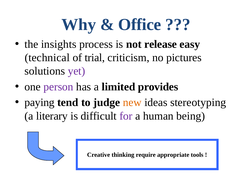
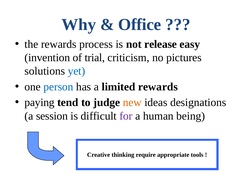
the insights: insights -> rewards (59, 44)
technical: technical -> invention (47, 58)
yet colour: purple -> blue (77, 71)
person colour: purple -> blue (58, 87)
limited provides: provides -> rewards (158, 87)
stereotyping: stereotyping -> designations (198, 102)
literary: literary -> session (52, 116)
